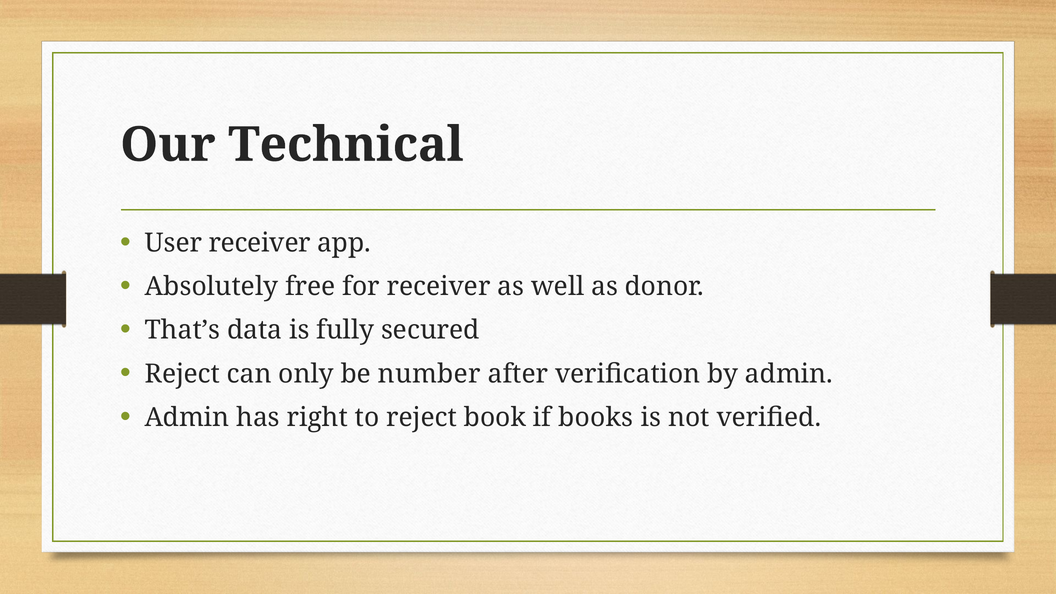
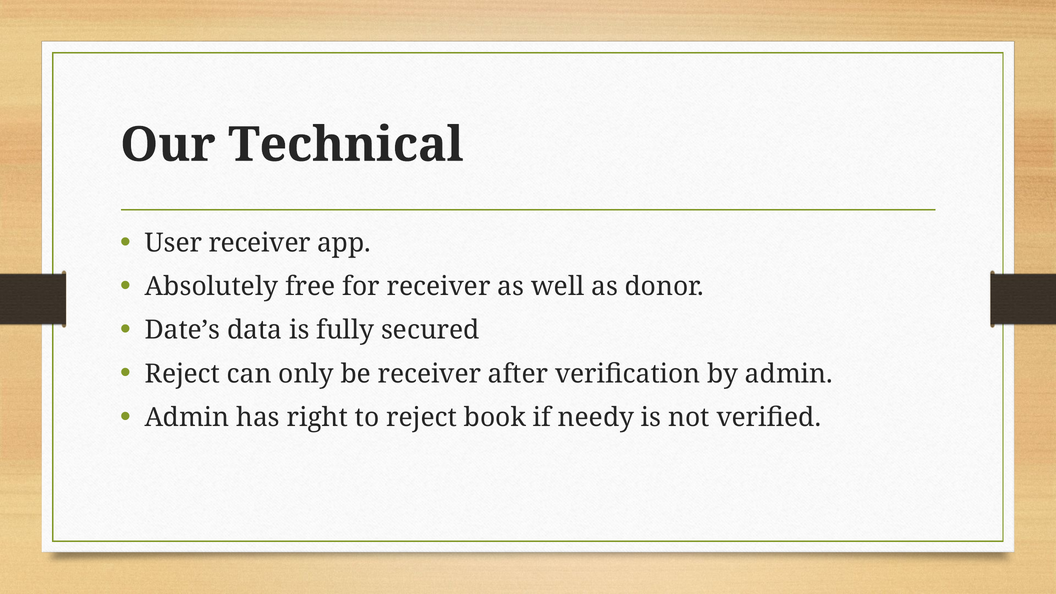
That’s: That’s -> Date’s (183, 330)
be number: number -> receiver (429, 374)
books: books -> needy (596, 417)
